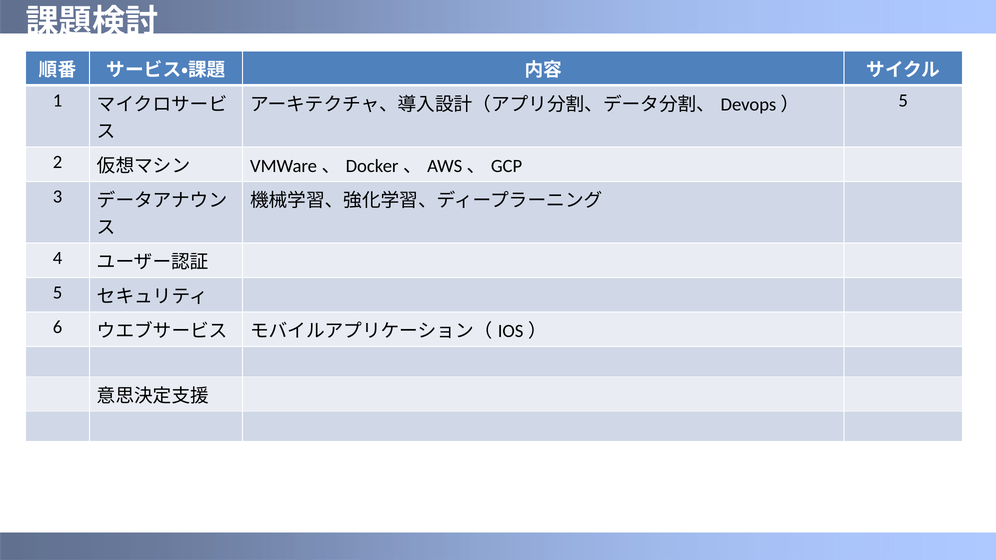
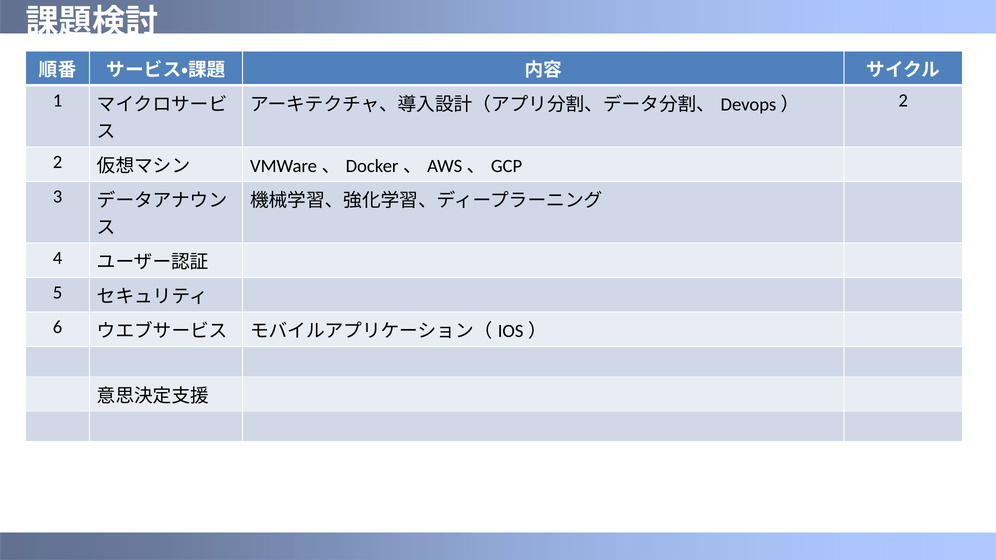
5: 5 -> 2 (903, 101)
